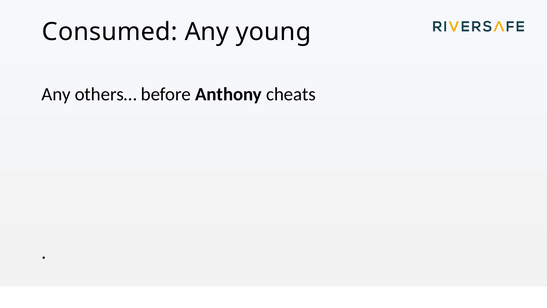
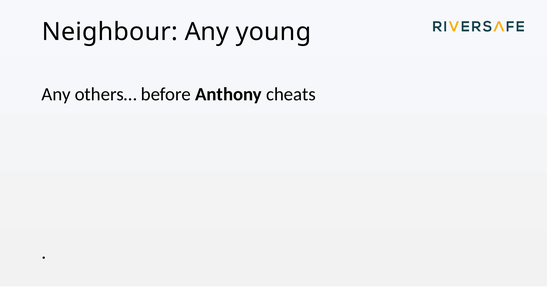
Consumed: Consumed -> Neighbour (110, 32)
